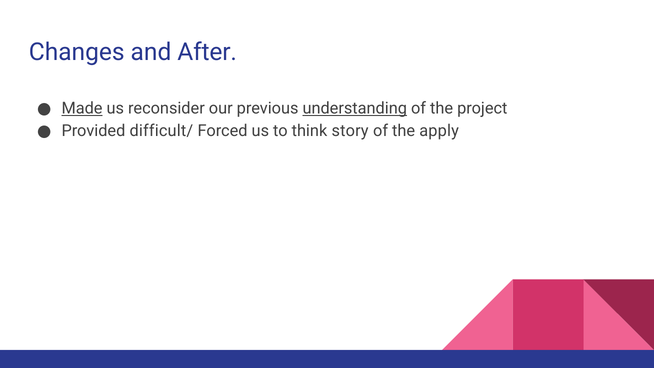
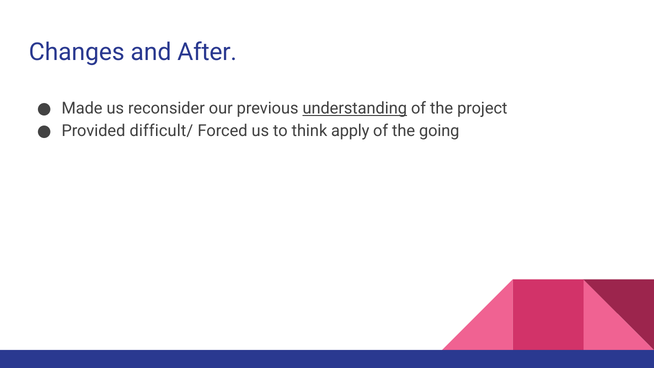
Made underline: present -> none (82, 108)
story: story -> apply (350, 131)
apply: apply -> going (439, 131)
